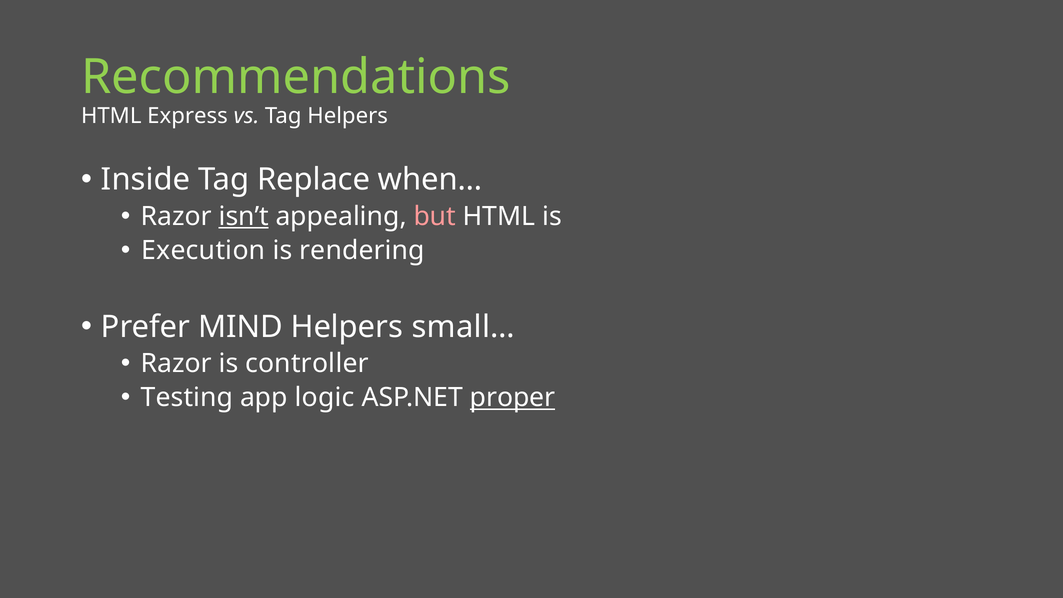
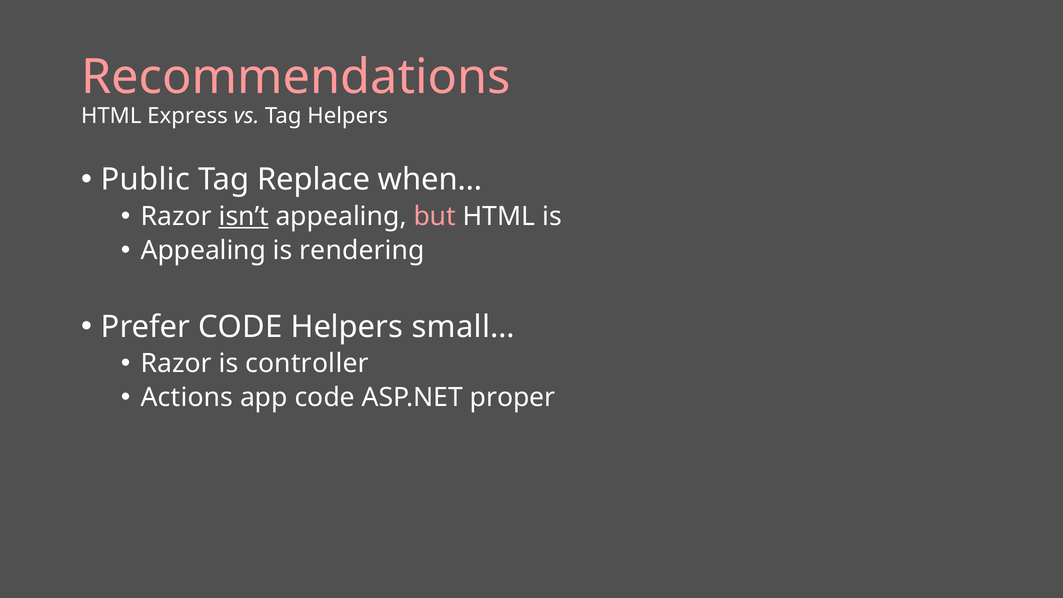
Recommendations colour: light green -> pink (296, 77)
Inside: Inside -> Public (145, 180)
Execution: Execution -> Appealing (203, 251)
Prefer MIND: MIND -> CODE (240, 327)
Testing: Testing -> Actions (187, 398)
app logic: logic -> code (325, 398)
proper underline: present -> none (513, 398)
